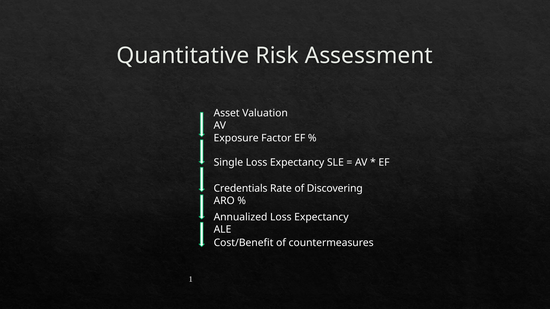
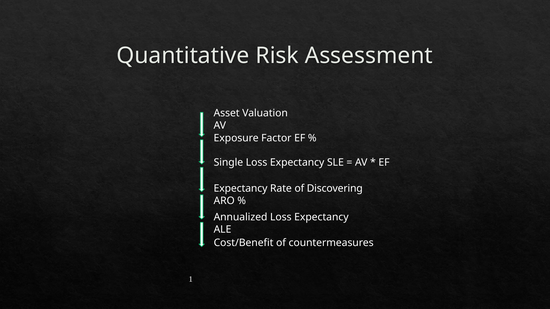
Credentials: Credentials -> Expectancy (241, 189)
